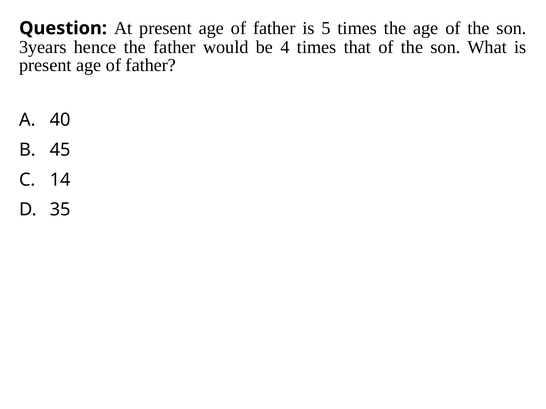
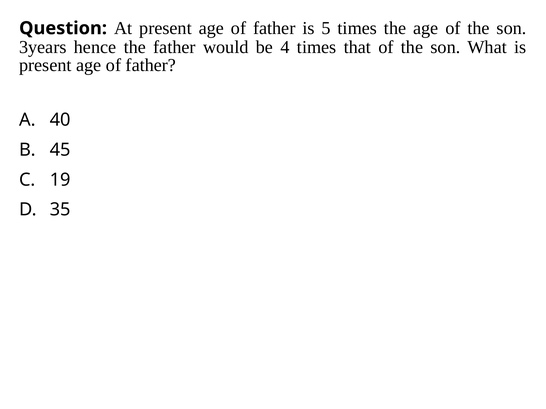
14: 14 -> 19 (60, 180)
